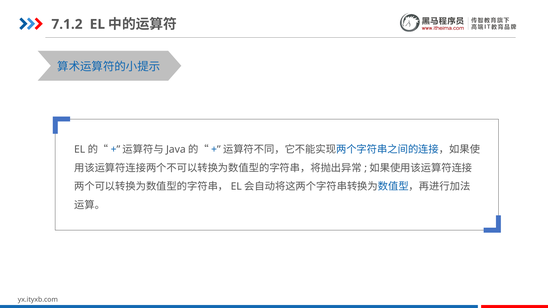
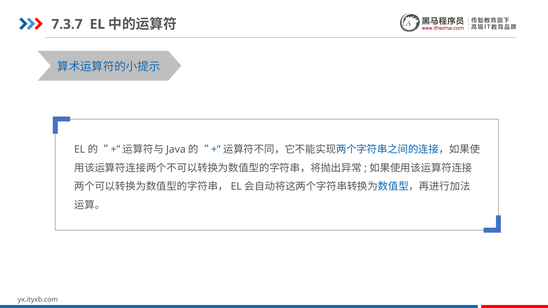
7.1.2: 7.1.2 -> 7.3.7 (67, 24)
